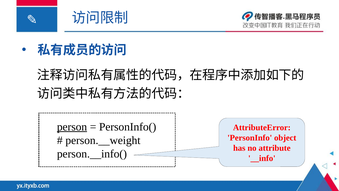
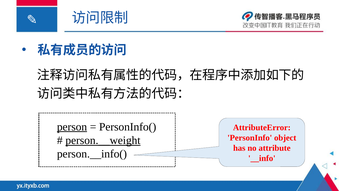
person.__weight underline: none -> present (103, 140)
